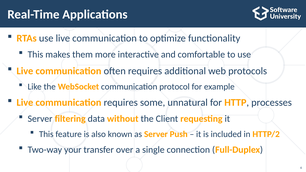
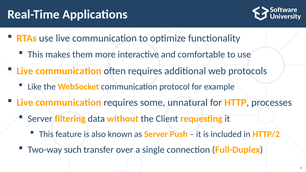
your: your -> such (73, 150)
